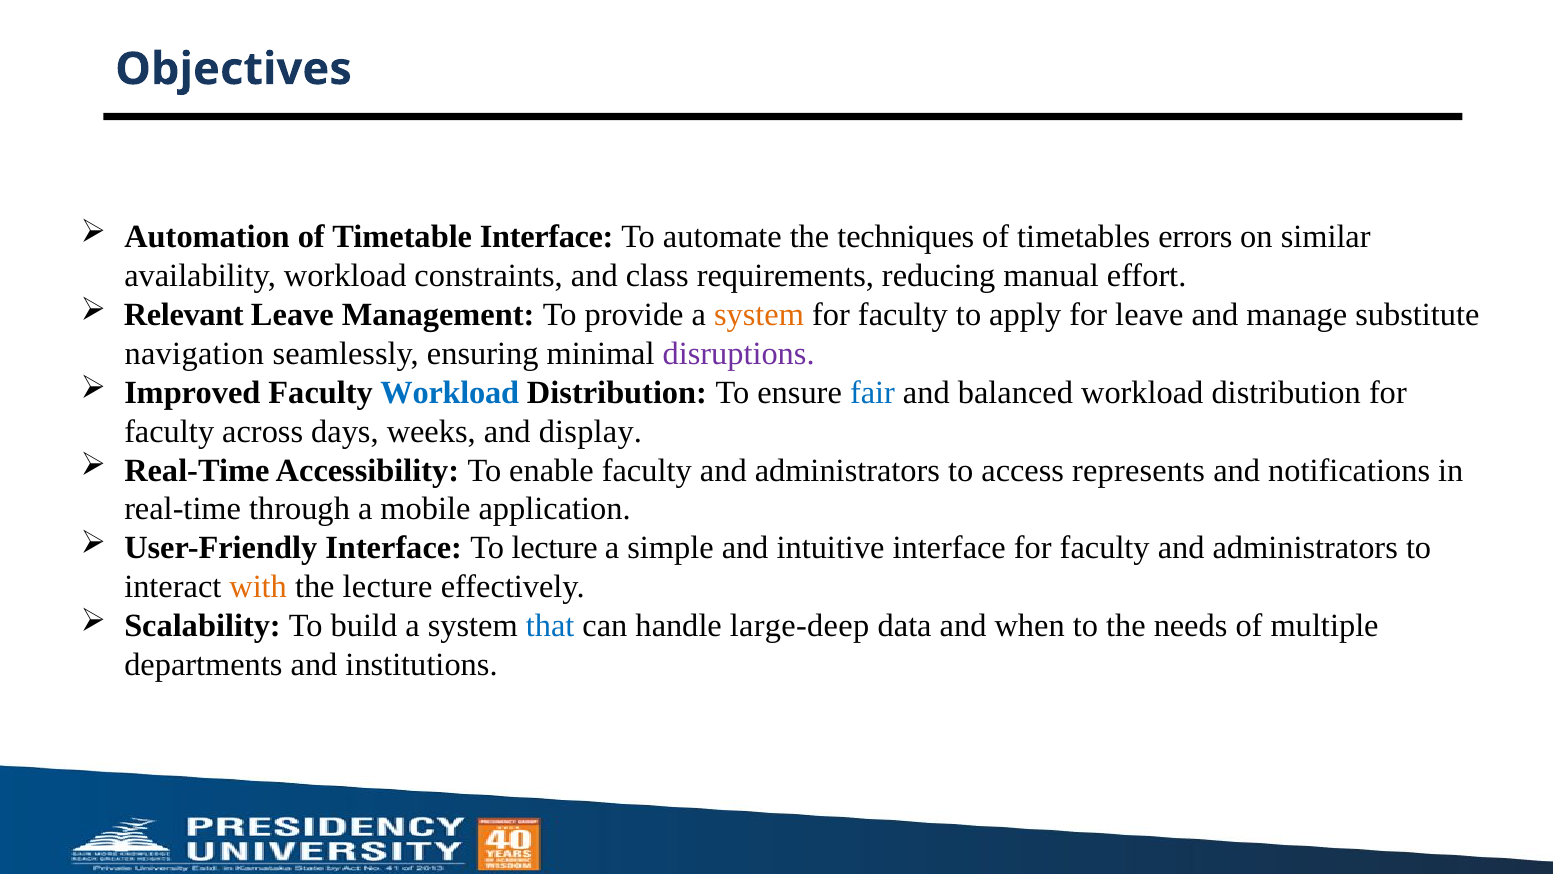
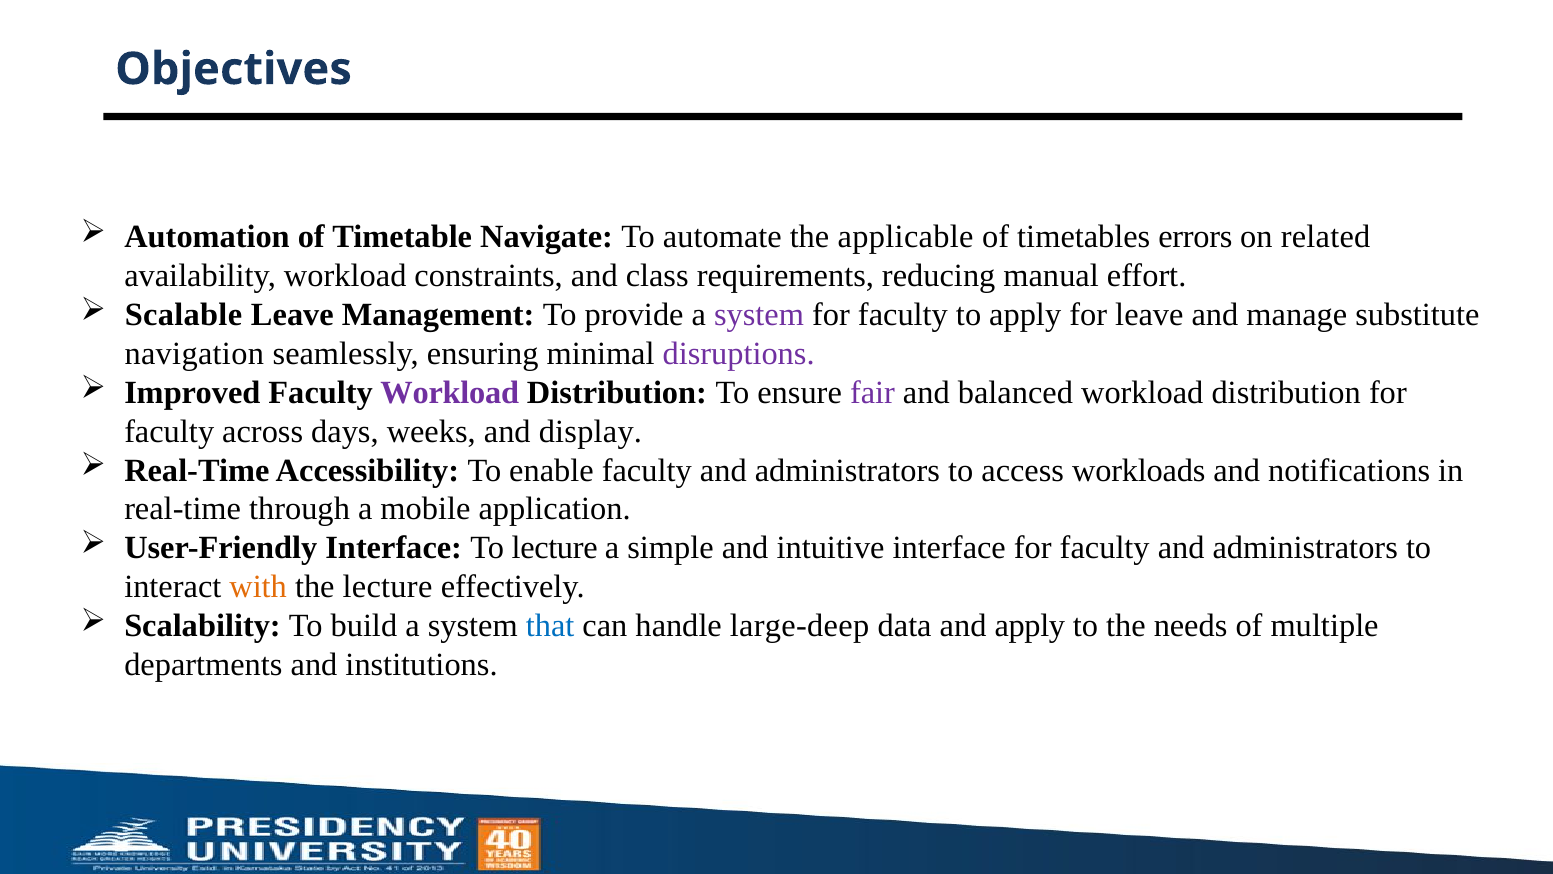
Timetable Interface: Interface -> Navigate (547, 237)
techniques: techniques -> applicable (906, 237)
similar: similar -> related (1326, 237)
Relevant: Relevant -> Scalable (183, 315)
system colour: orange -> purple (759, 315)
Workload colour: blue -> purple (450, 392)
fair colour: blue -> purple (872, 392)
represents: represents -> workloads (1139, 470)
and when: when -> apply (1030, 625)
